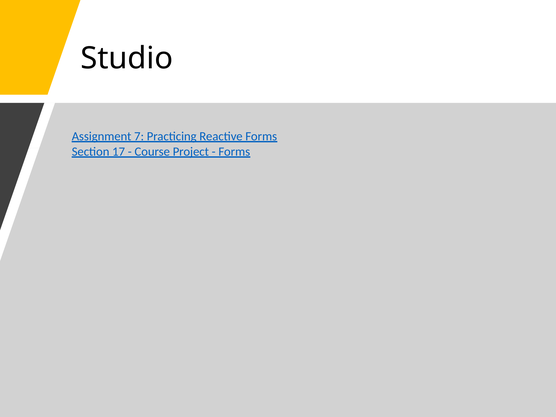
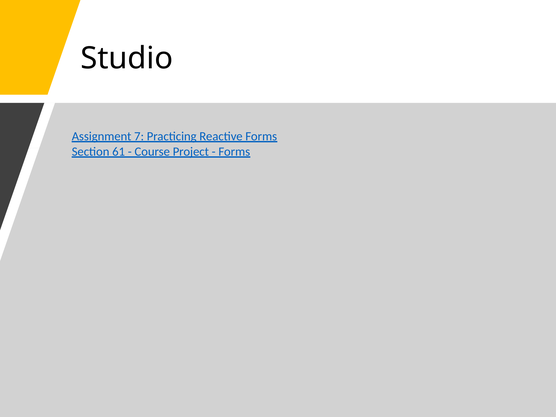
17: 17 -> 61 (119, 152)
